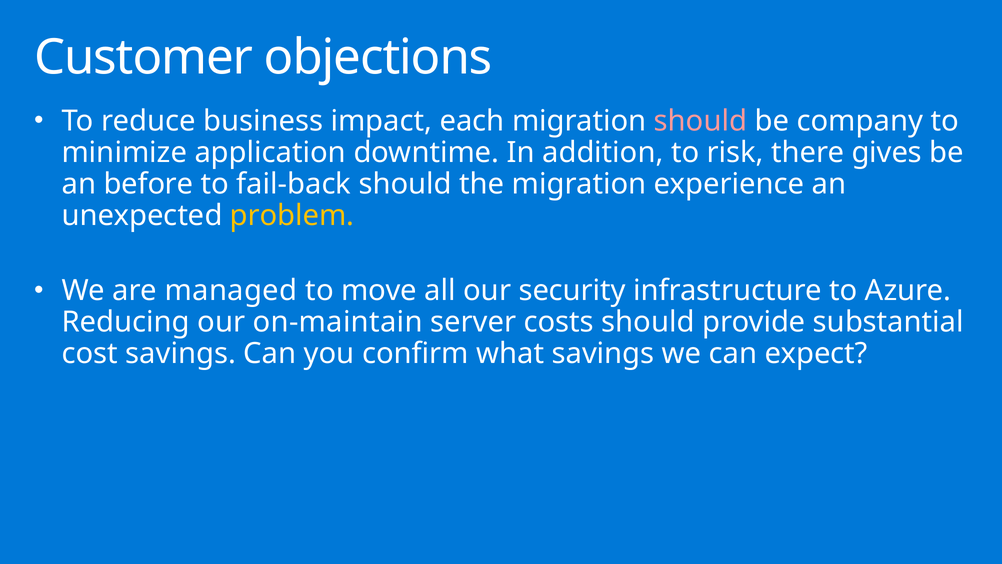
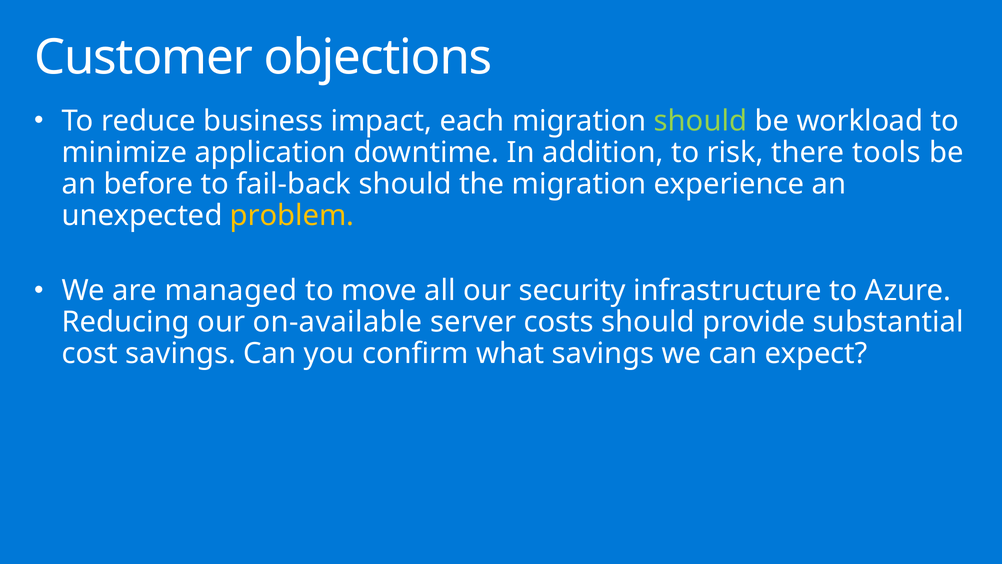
should colour: pink -> light green (701, 121)
company: company -> workload (860, 121)
gives: gives -> tools (887, 152)
on-maintain: on-maintain -> on-available (338, 322)
